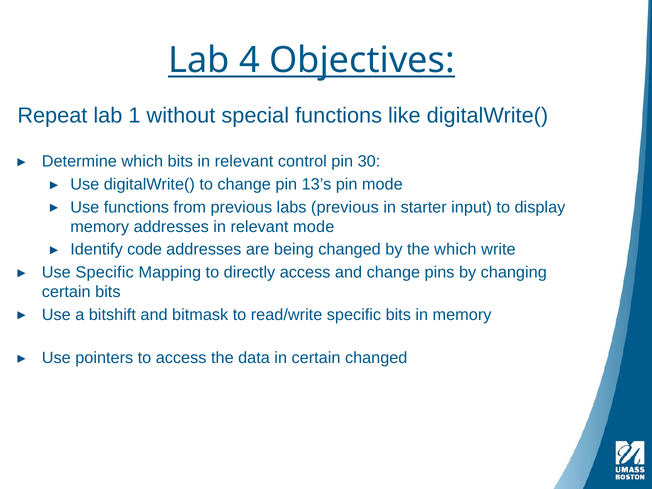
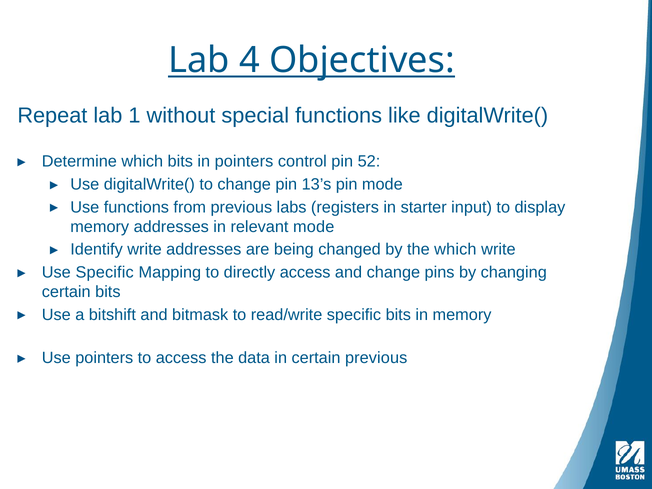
bits in relevant: relevant -> pointers (244, 162)
30: 30 -> 52 (369, 162)
labs previous: previous -> registers (345, 207)
Identify code: code -> write (145, 250)
certain changed: changed -> previous (376, 358)
